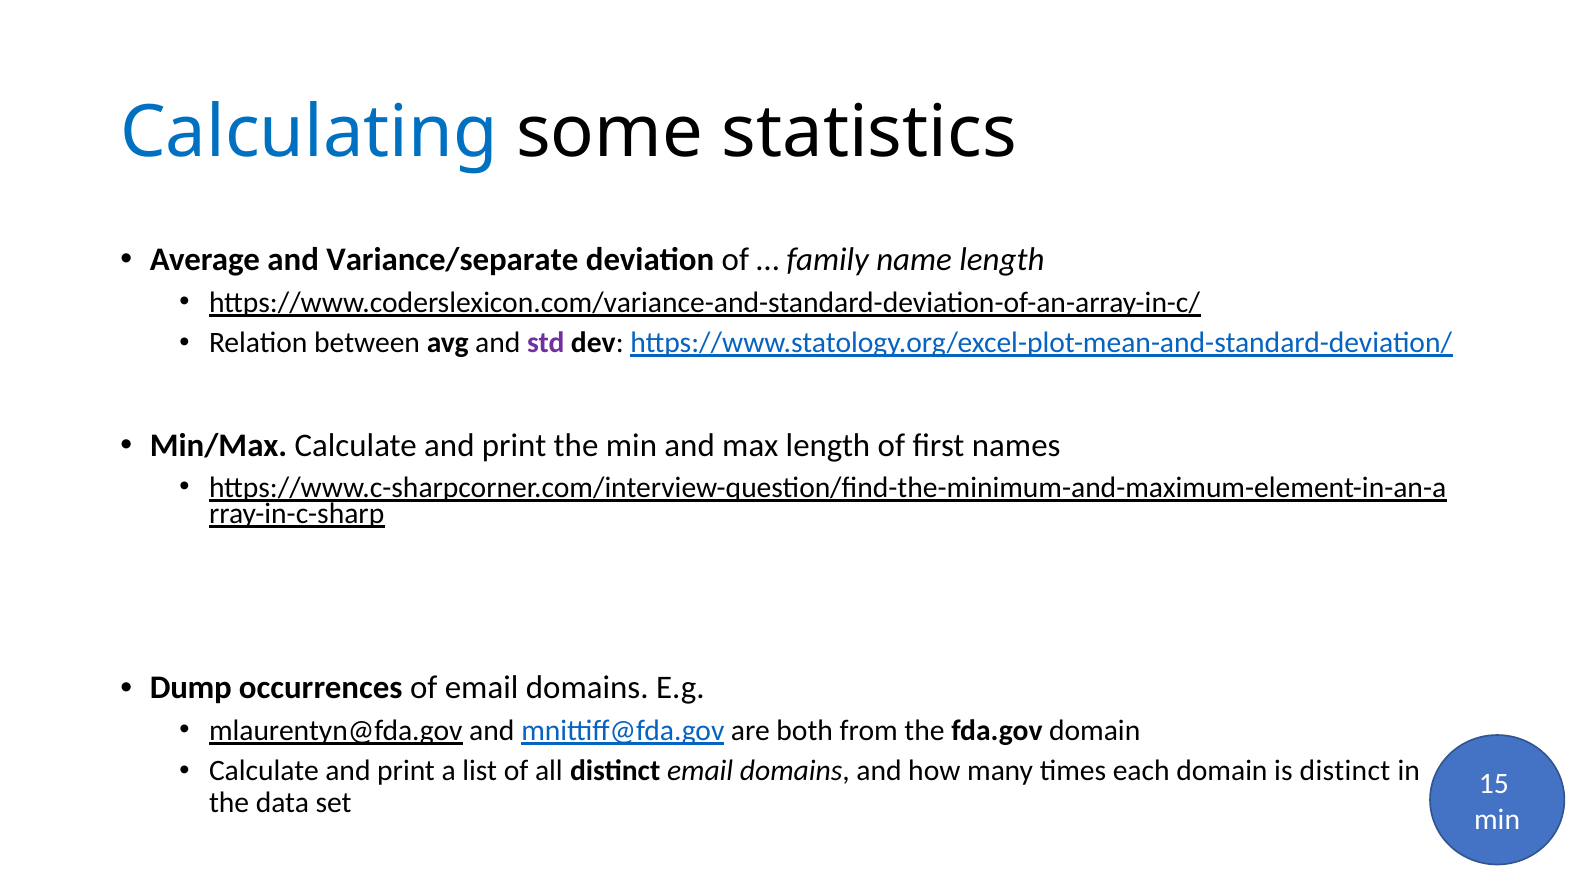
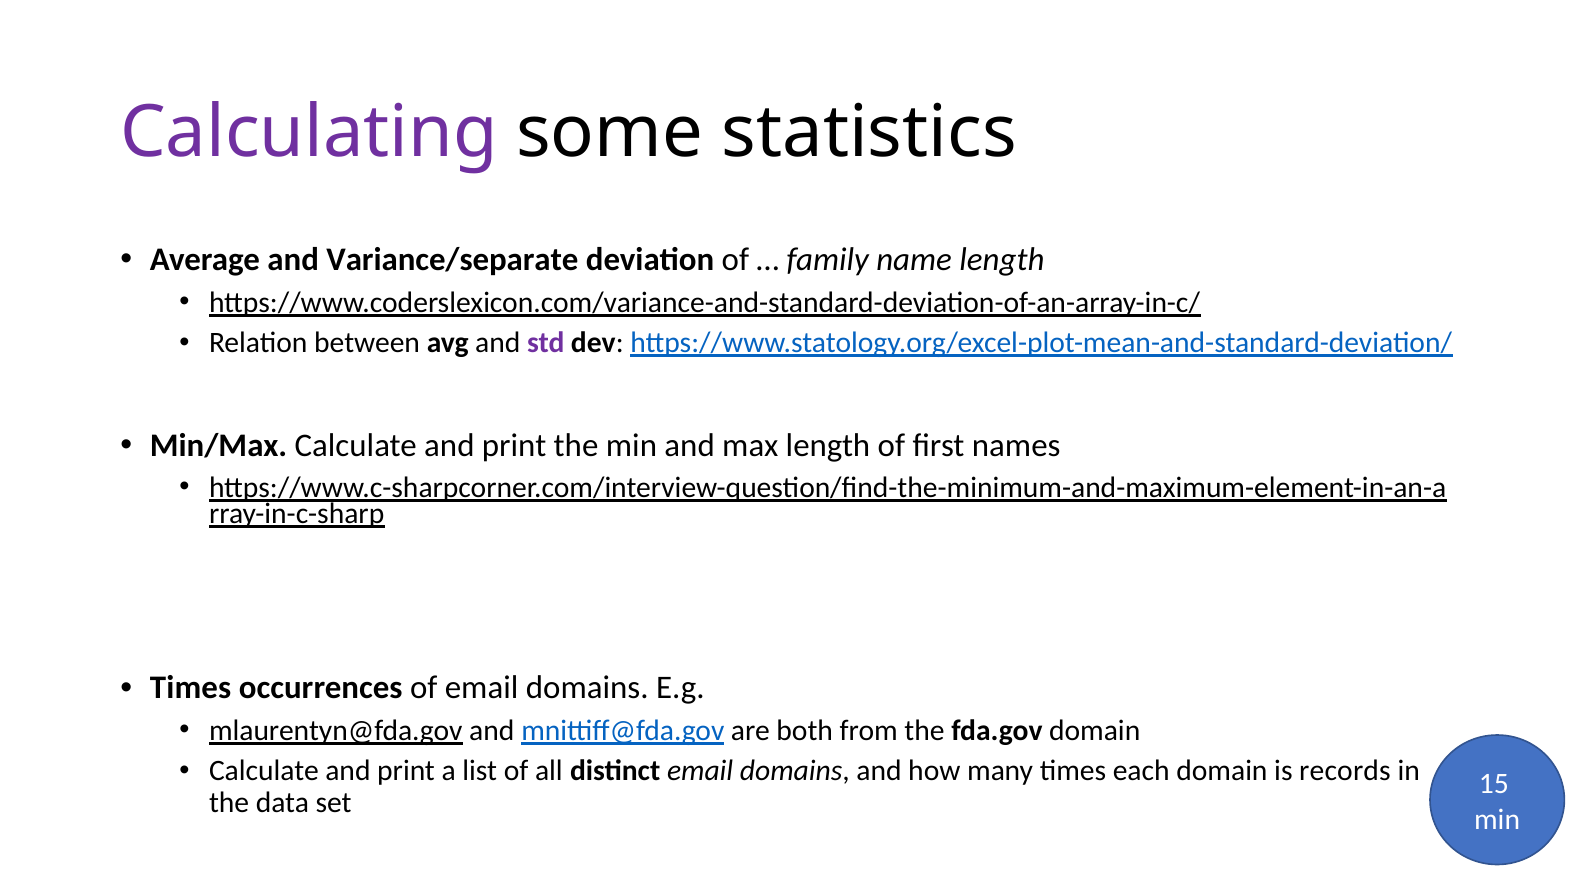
Calculating colour: blue -> purple (309, 133)
Dump: Dump -> Times (191, 688)
is distinct: distinct -> records (1345, 771)
